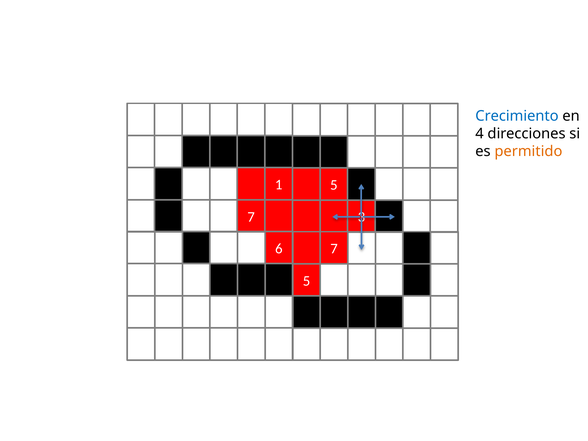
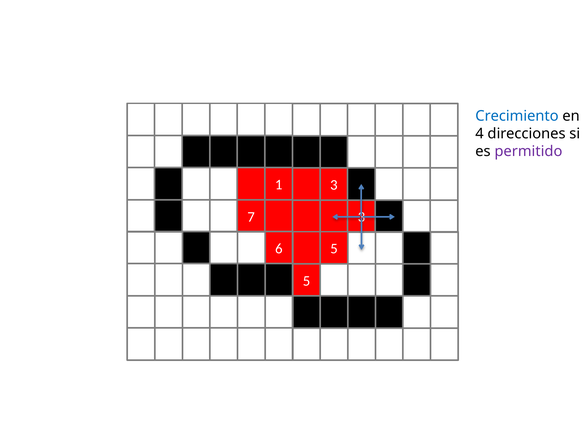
permitido colour: orange -> purple (528, 151)
1 5: 5 -> 3 (334, 185)
6 7: 7 -> 5 (334, 249)
